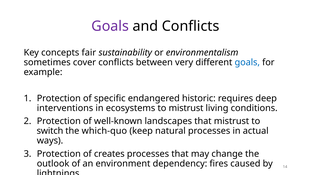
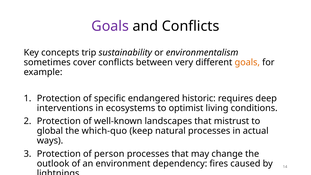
fair: fair -> trip (89, 53)
goals colour: blue -> orange (247, 62)
to mistrust: mistrust -> optimist (186, 108)
switch: switch -> global (50, 131)
creates: creates -> person (109, 154)
